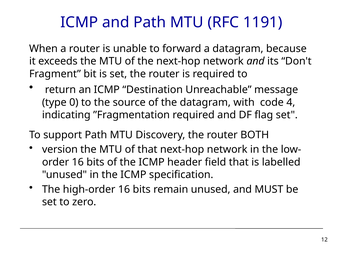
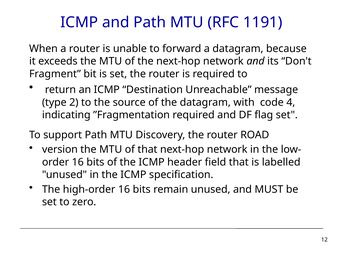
0: 0 -> 2 (74, 102)
BOTH: BOTH -> ROAD (255, 135)
